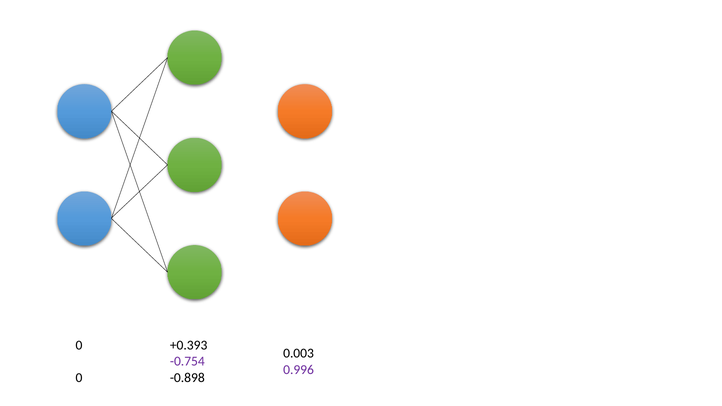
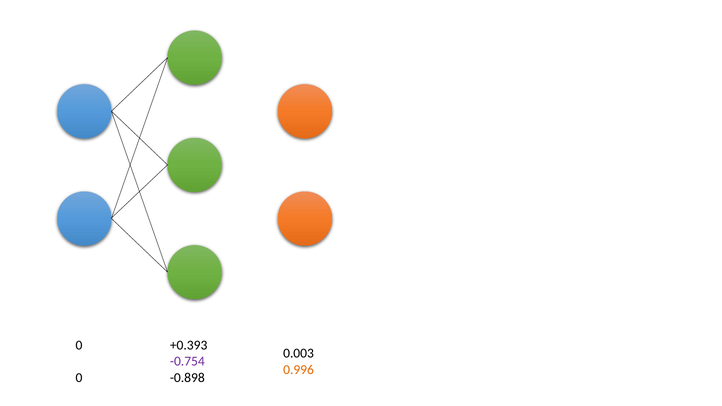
0.996 colour: purple -> orange (299, 370)
